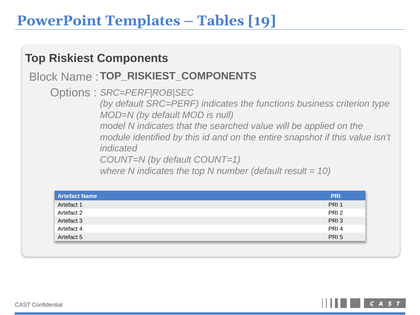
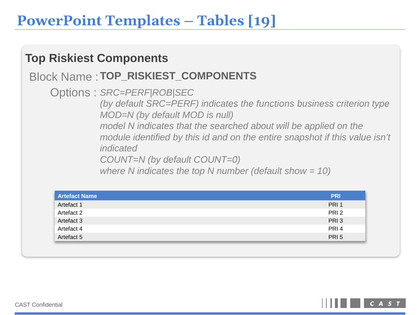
searched value: value -> about (262, 126)
COUNT=1: COUNT=1 -> COUNT=0 (217, 160)
result: result -> show (296, 171)
